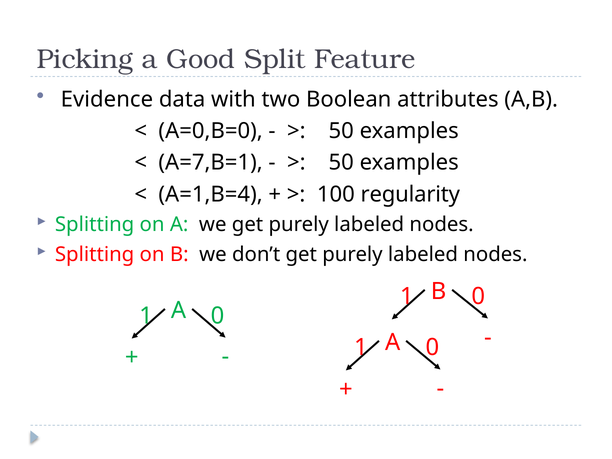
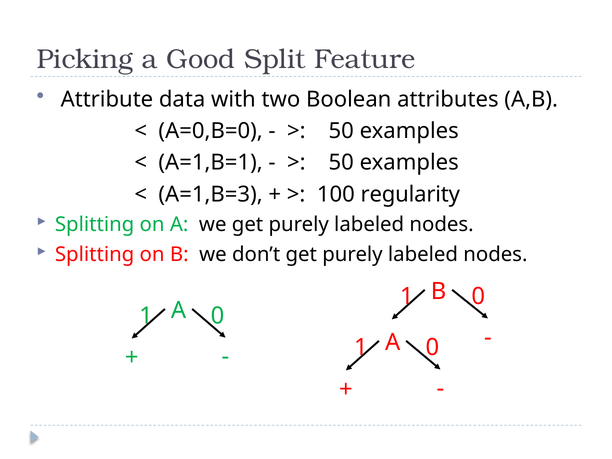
Evidence: Evidence -> Attribute (107, 99)
A=7,B=1: A=7,B=1 -> A=1,B=1 (211, 163)
A=1,B=4: A=1,B=4 -> A=1,B=3 (211, 194)
